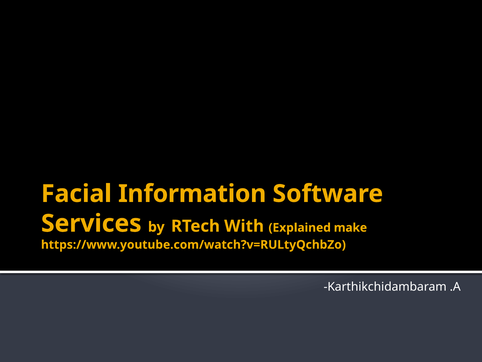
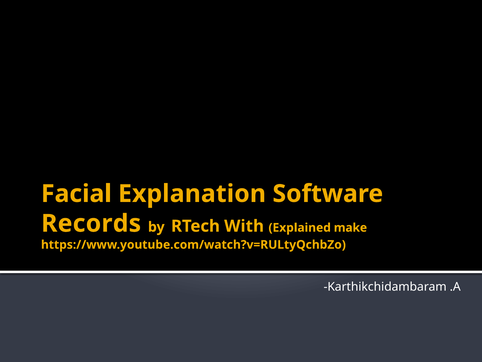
Information: Information -> Explanation (192, 193)
Services: Services -> Records (91, 223)
